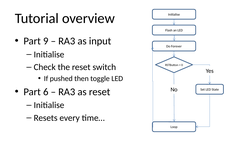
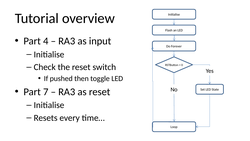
9: 9 -> 4 (46, 41)
6: 6 -> 7 (46, 92)
